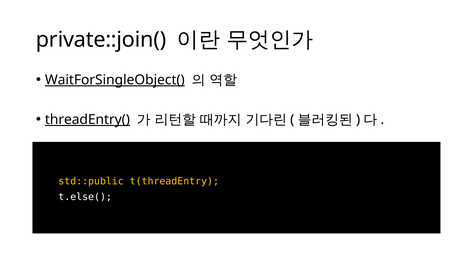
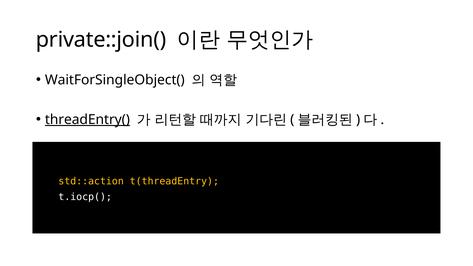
WaitForSingleObject( underline: present -> none (115, 80)
std::public: std::public -> std::action (91, 181)
t.else(: t.else( -> t.iocp( (85, 197)
